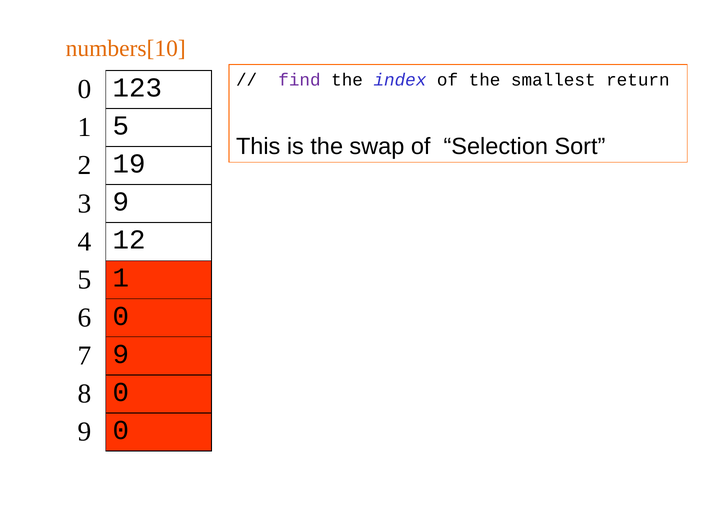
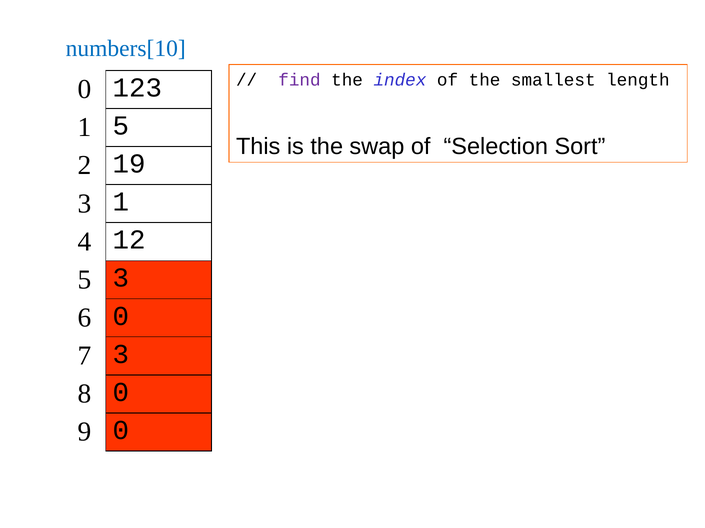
numbers[10 colour: orange -> blue (126, 49)
return: return -> length (638, 80)
3 9: 9 -> 1 (121, 202)
5 1: 1 -> 3 (121, 278)
7 9: 9 -> 3 (121, 355)
